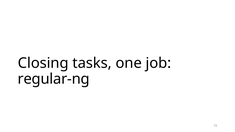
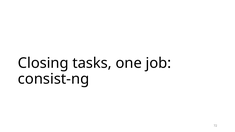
regular-ng: regular-ng -> consist-ng (54, 79)
